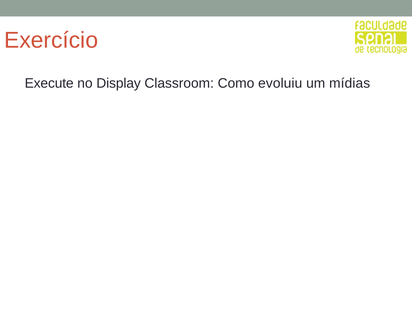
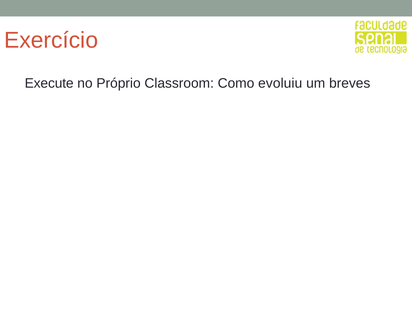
Display: Display -> Próprio (119, 83)
mídias: mídias -> breves (350, 83)
